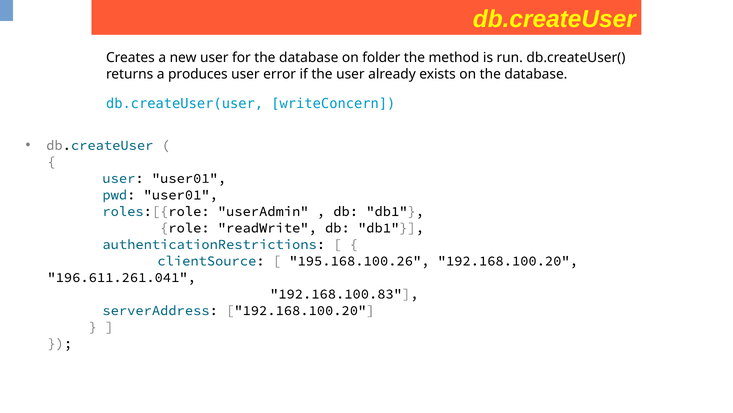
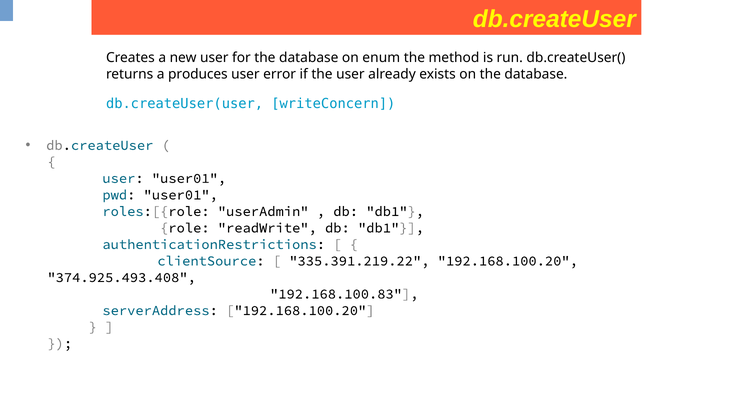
folder: folder -> enum (381, 58)
195.168.100.26: 195.168.100.26 -> 335.391.219.22 (359, 260)
196.611.261.041: 196.611.261.041 -> 374.925.493.408 (122, 277)
